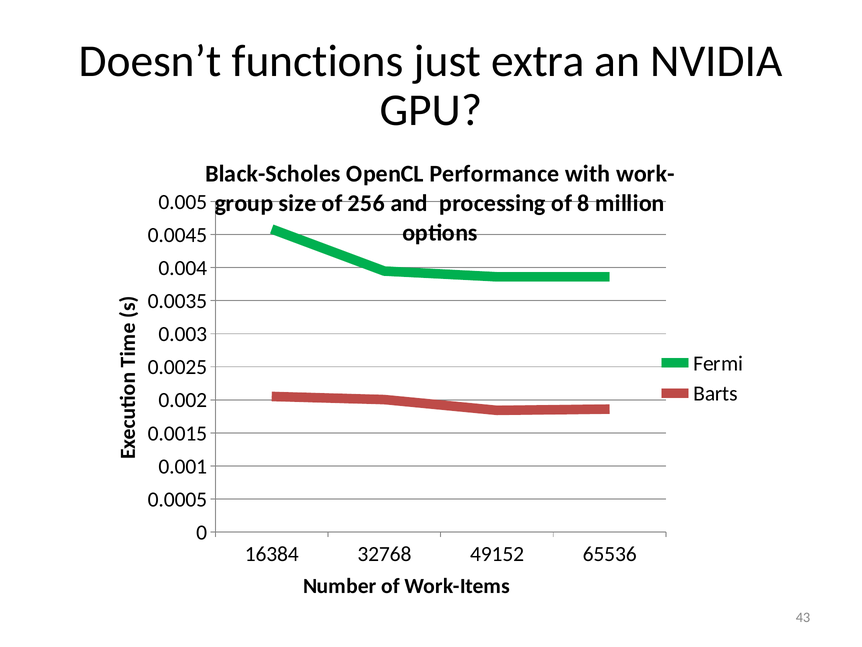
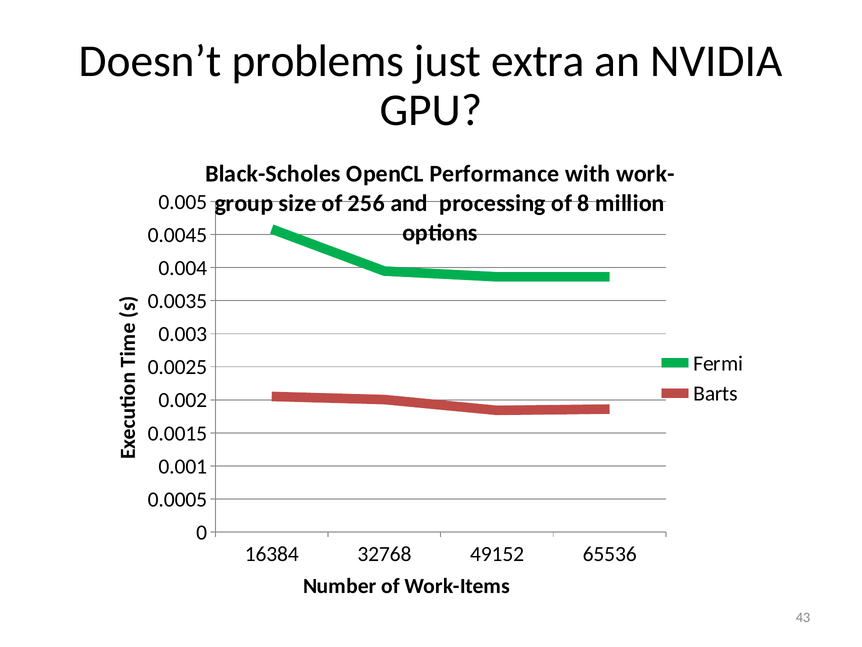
functions: functions -> problems (318, 61)
